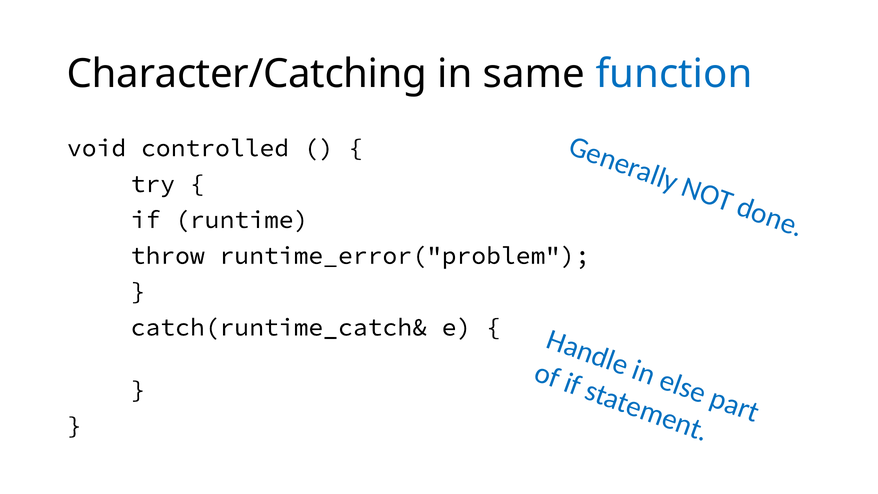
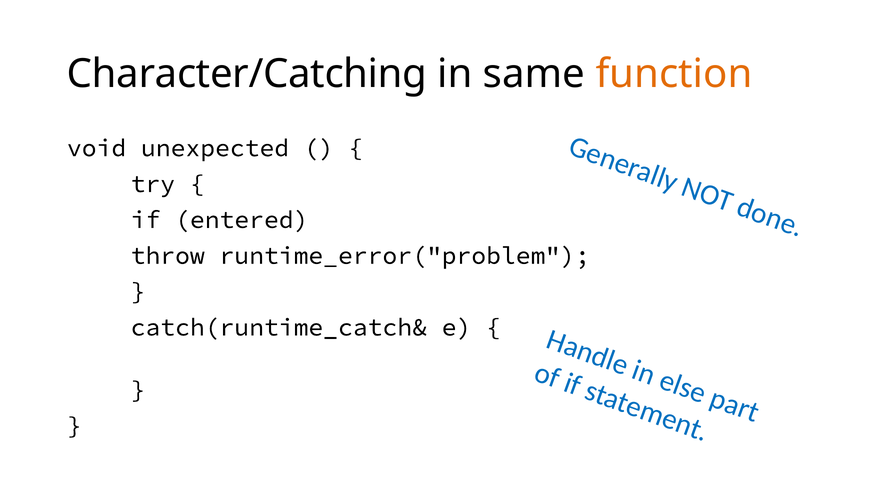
function colour: blue -> orange (674, 74)
controlled: controlled -> unexpected (215, 148)
runtime: runtime -> entered (242, 220)
